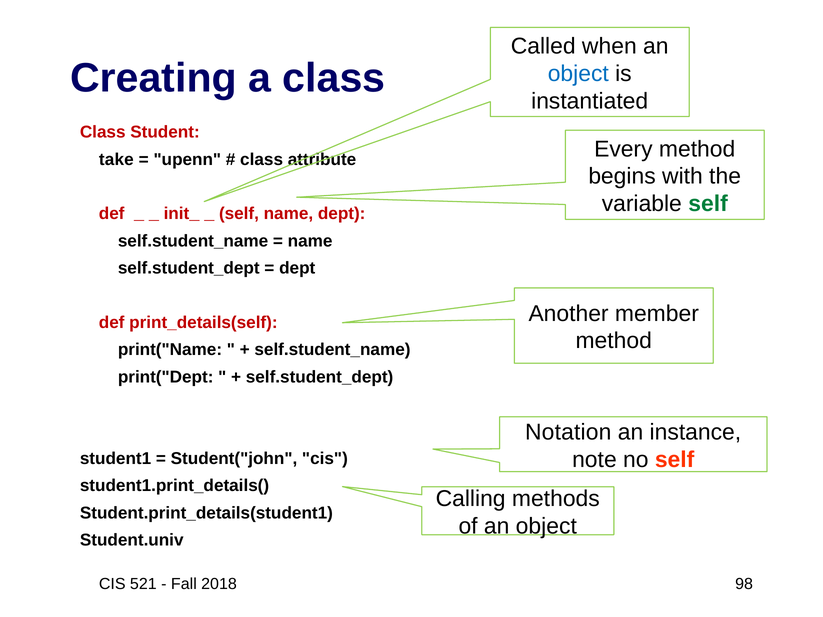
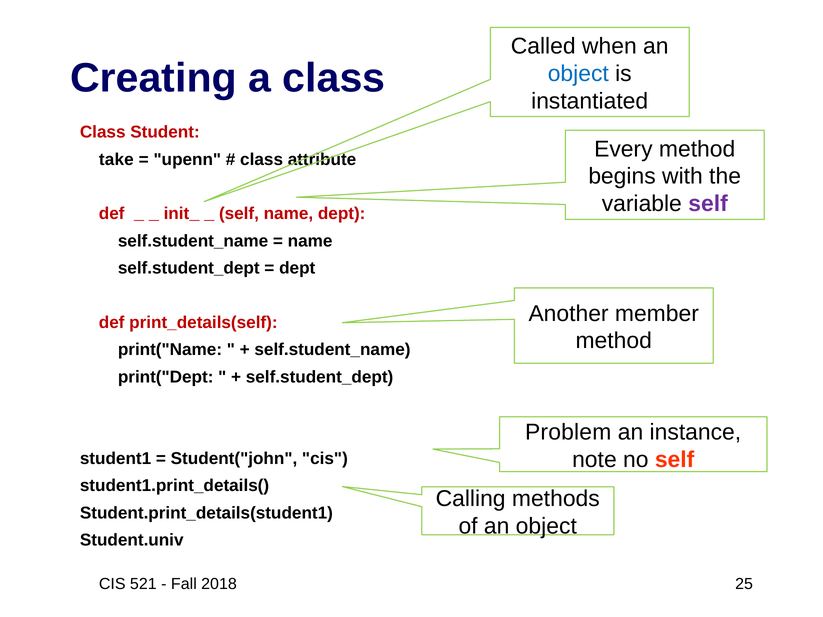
self colour: green -> purple (708, 204)
Notation: Notation -> Problem (568, 432)
98: 98 -> 25 (744, 584)
